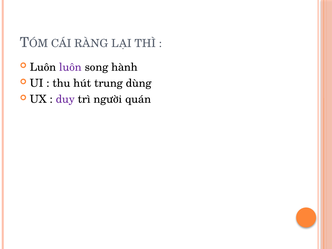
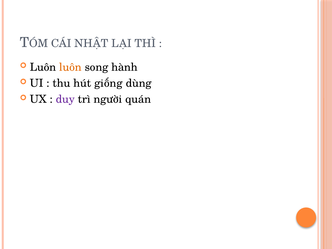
RÀNG: RÀNG -> NHẬT (91, 43)
luôn colour: purple -> orange (70, 67)
trung: trung -> giống (108, 83)
